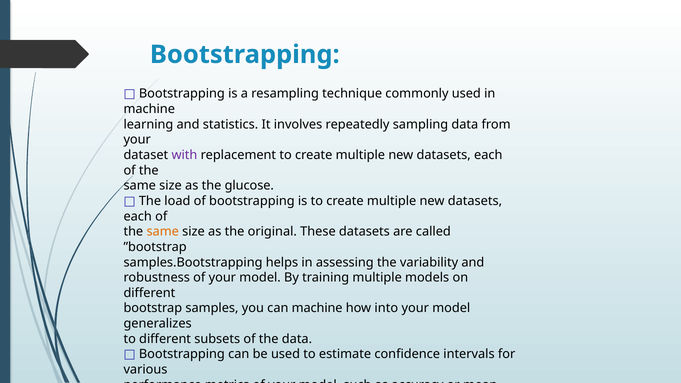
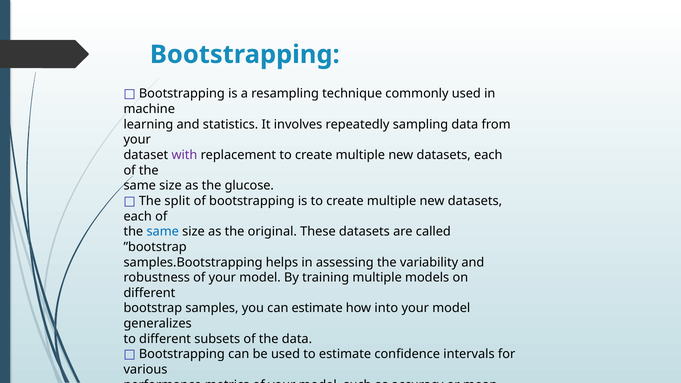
load: load -> split (177, 201)
same colour: orange -> blue (163, 232)
can machine: machine -> estimate (317, 308)
